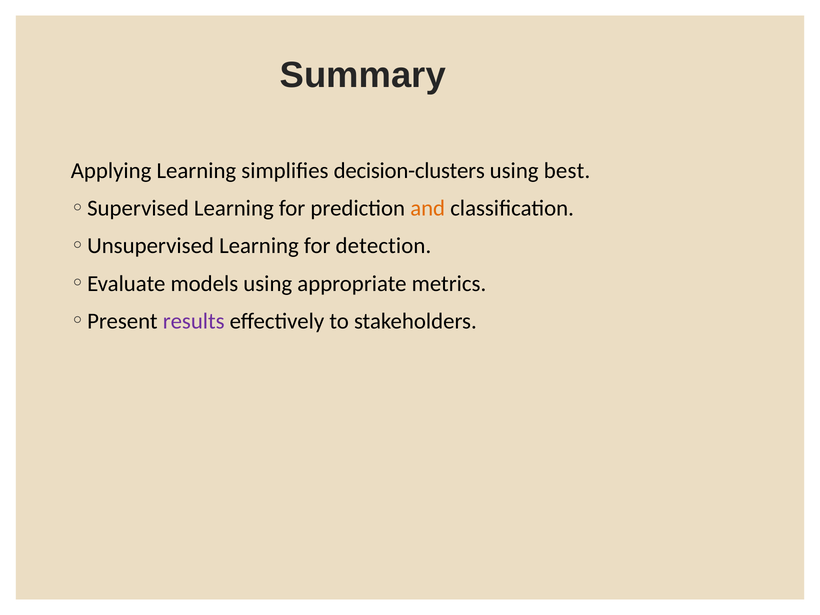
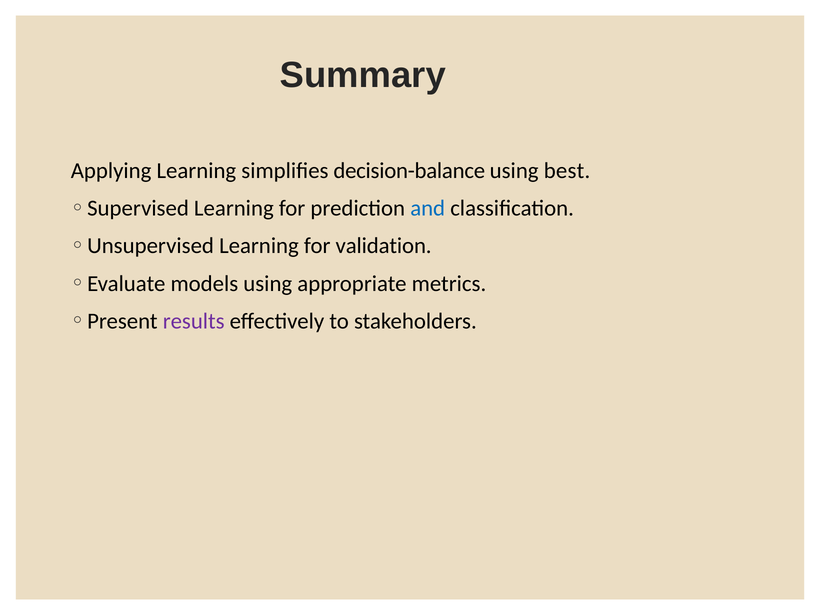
decision-clusters: decision-clusters -> decision-balance (409, 171)
and colour: orange -> blue (428, 208)
detection: detection -> validation (384, 246)
